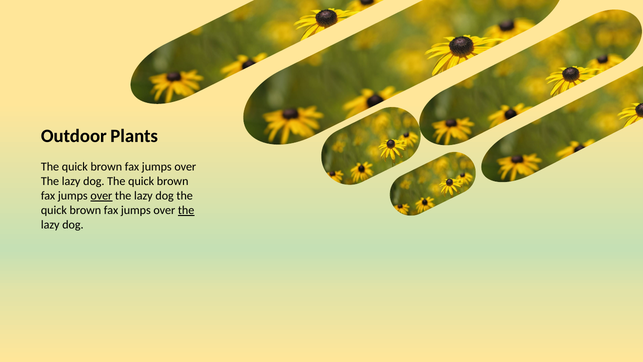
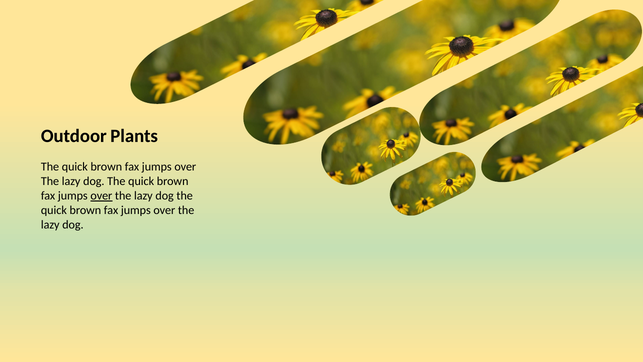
the underline: present -> none (186, 210)
